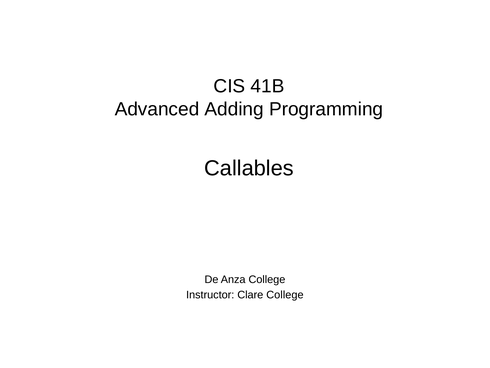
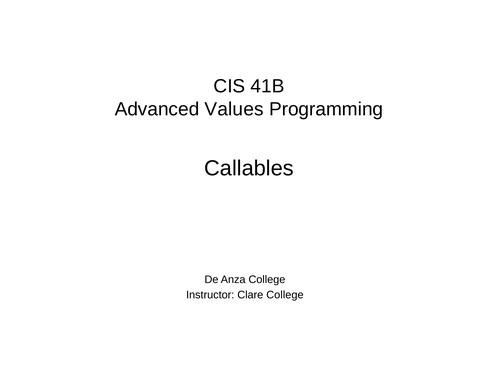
Adding: Adding -> Values (234, 109)
